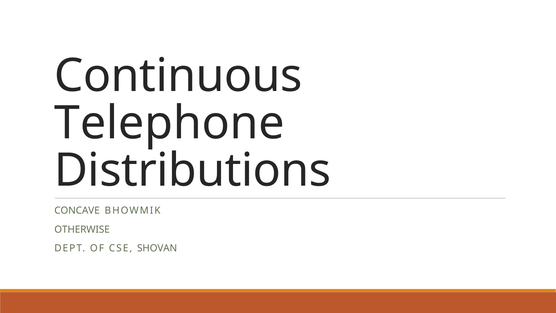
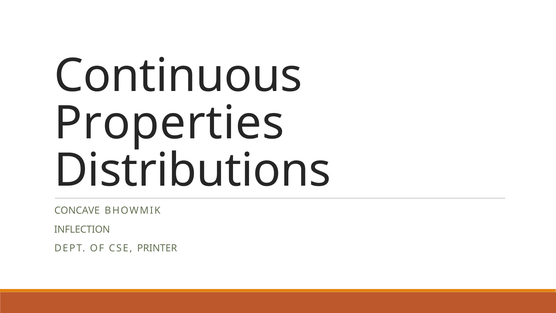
Telephone: Telephone -> Properties (169, 123)
OTHERWISE: OTHERWISE -> INFLECTION (82, 229)
SHOVAN: SHOVAN -> PRINTER (157, 248)
